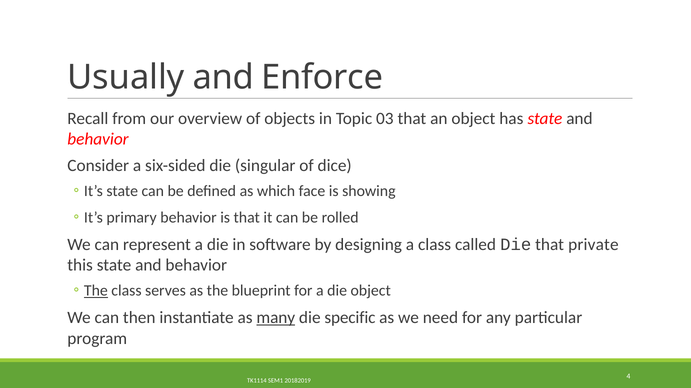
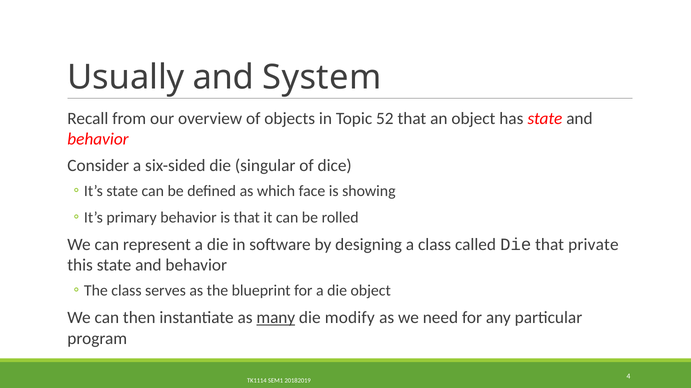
Enforce: Enforce -> System (322, 77)
03: 03 -> 52 (385, 119)
The underline: present -> none (96, 291)
specific: specific -> modify (350, 318)
